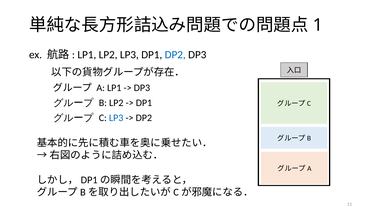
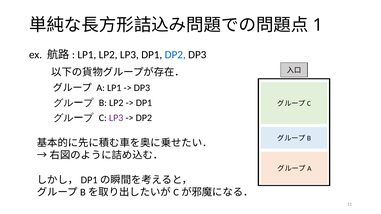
LP3 colour: blue -> purple (116, 118)
